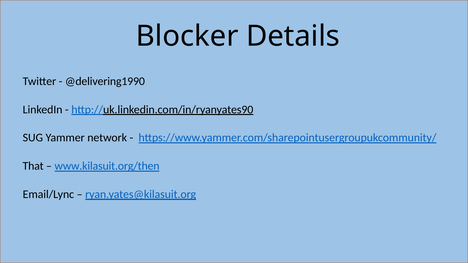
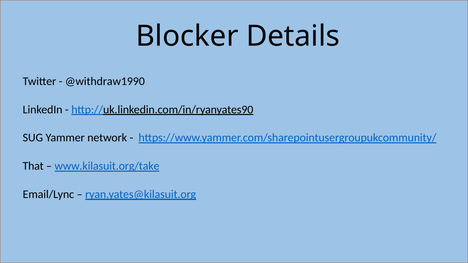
@delivering1990: @delivering1990 -> @withdraw1990 (105, 82)
www.kilasuit.org/then: www.kilasuit.org/then -> www.kilasuit.org/take (107, 166)
